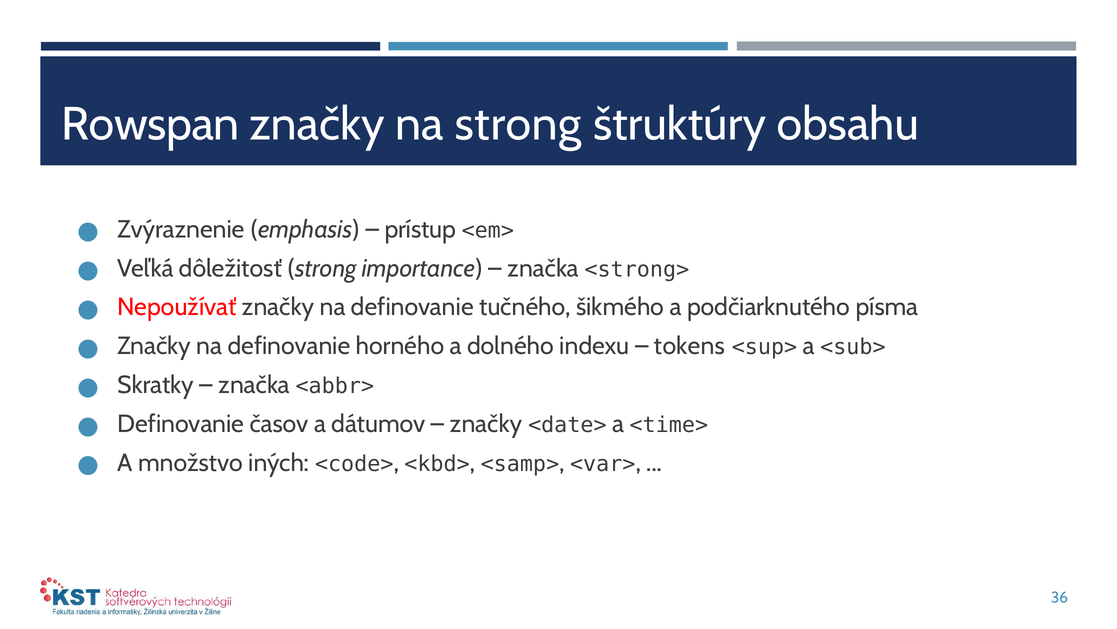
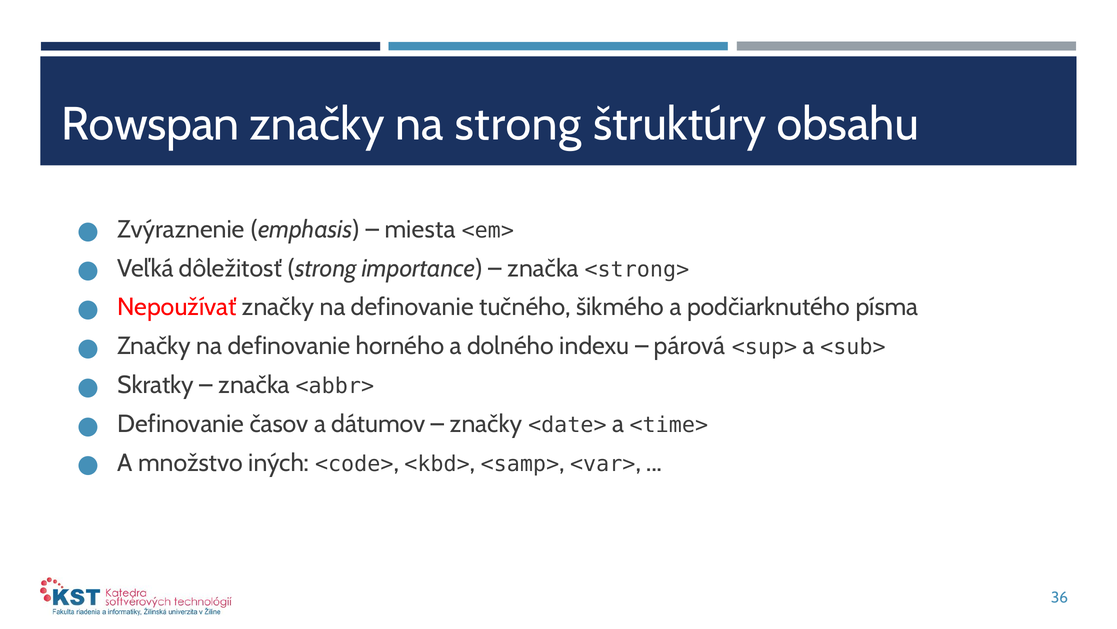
prístup: prístup -> miesta (420, 229)
tokens: tokens -> párová (690, 346)
